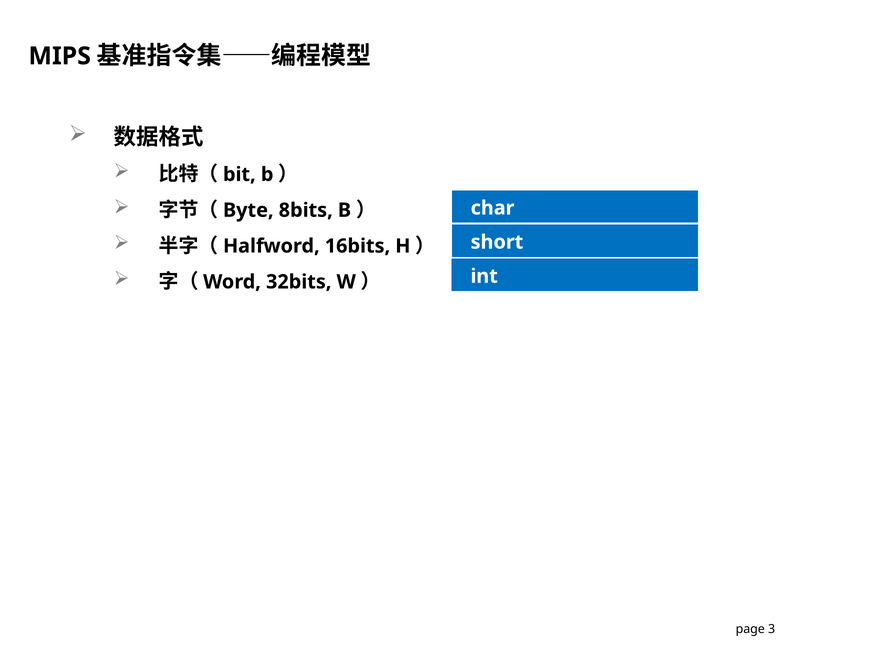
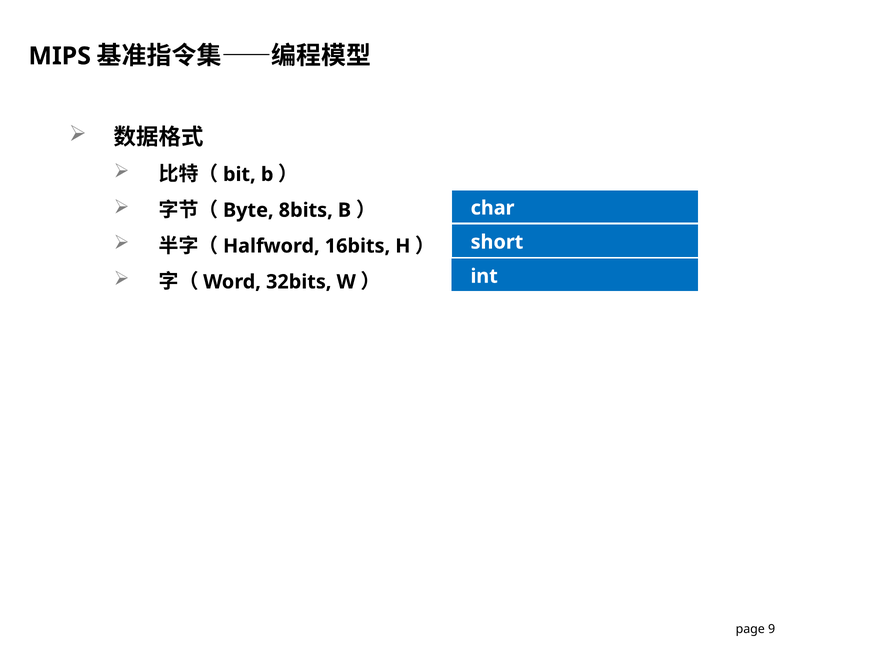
3: 3 -> 9 (772, 629)
